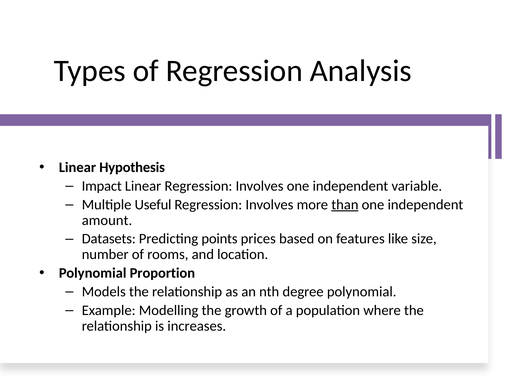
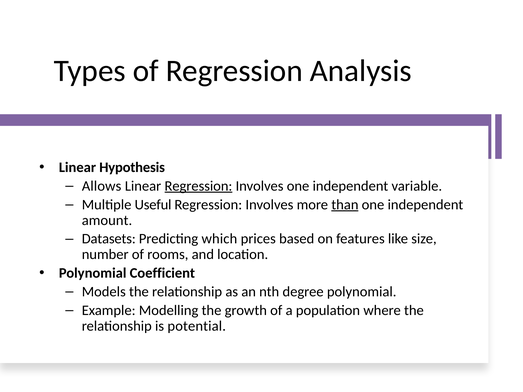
Impact: Impact -> Allows (102, 186)
Regression underline: none -> present (198, 186)
points: points -> which (219, 239)
Proportion: Proportion -> Coefficient (162, 273)
increases: increases -> potential (197, 326)
